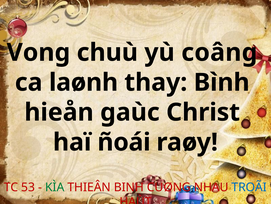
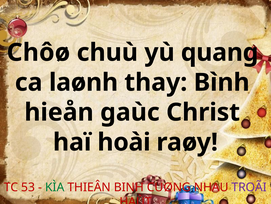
Vong: Vong -> Chôø (38, 52)
coâng: coâng -> quang (220, 52)
ñoái: ñoái -> hoài (124, 142)
TROÃI colour: blue -> purple (249, 187)
